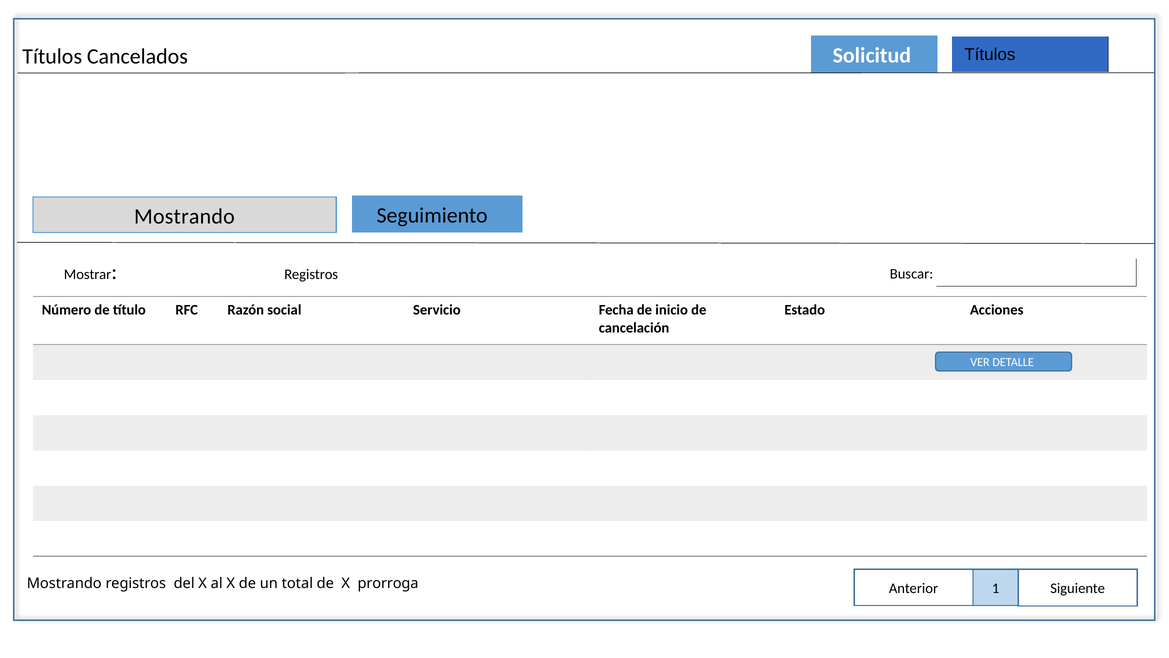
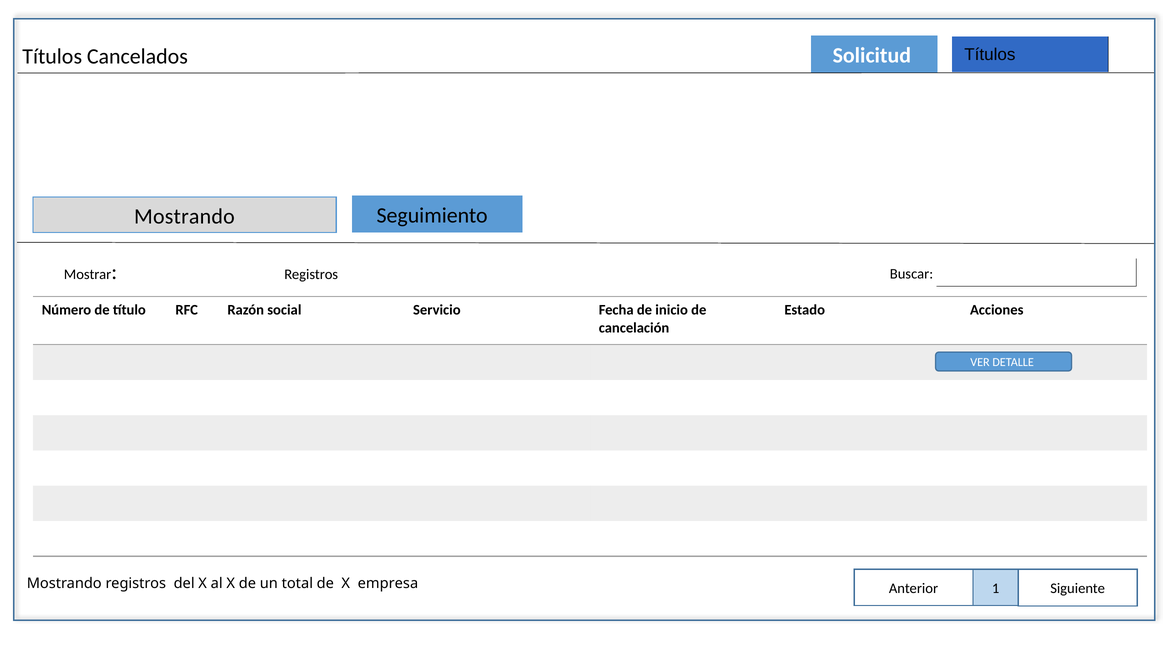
prorroga: prorroga -> empresa (388, 583)
